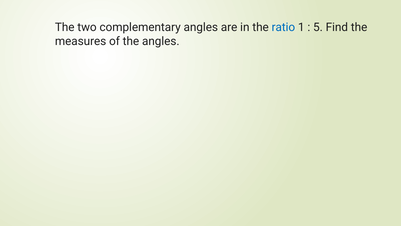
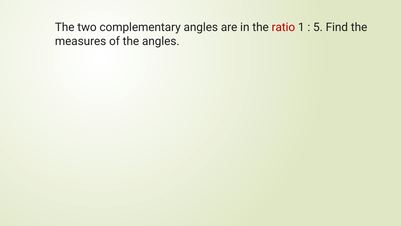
ratio colour: blue -> red (283, 27)
